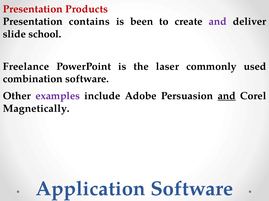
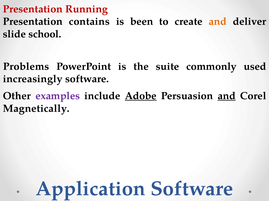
Products: Products -> Running (87, 9)
and colour: purple -> orange (218, 22)
Freelance: Freelance -> Problems (26, 67)
laser: laser -> suite (168, 67)
combination: combination -> increasingly (33, 79)
Adobe underline: none -> present (141, 96)
